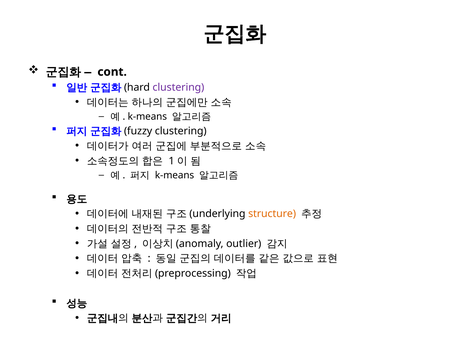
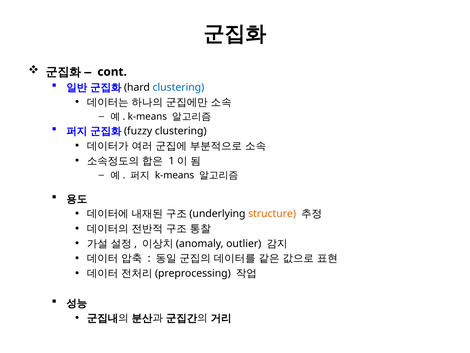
clustering colour: purple -> blue (178, 87)
